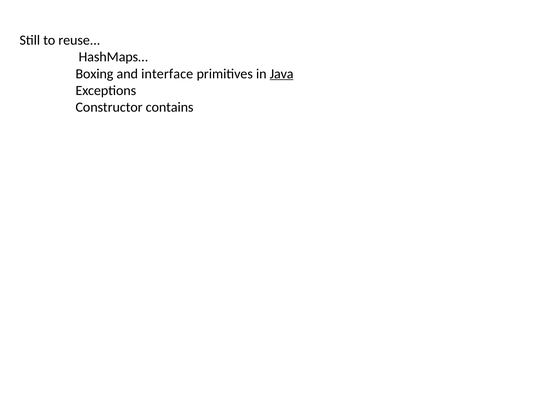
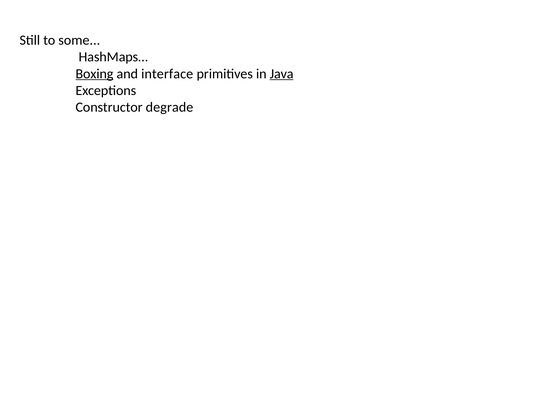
reuse: reuse -> some (79, 40)
Boxing underline: none -> present (94, 74)
contains: contains -> degrade (169, 107)
